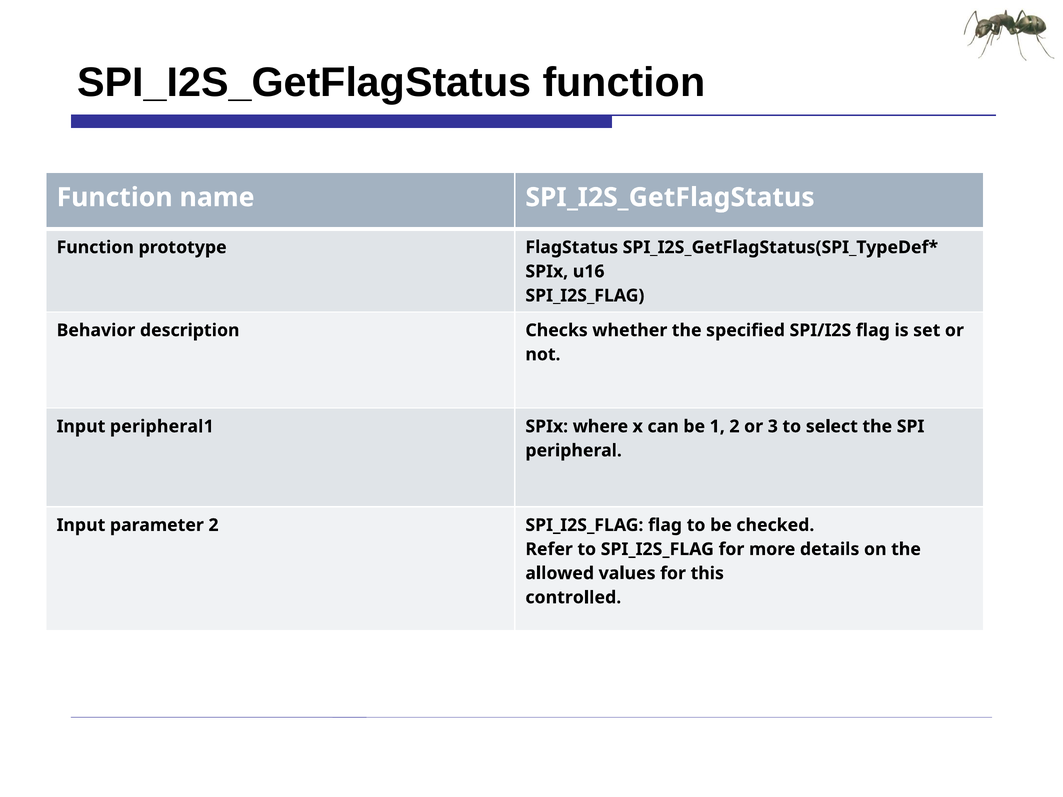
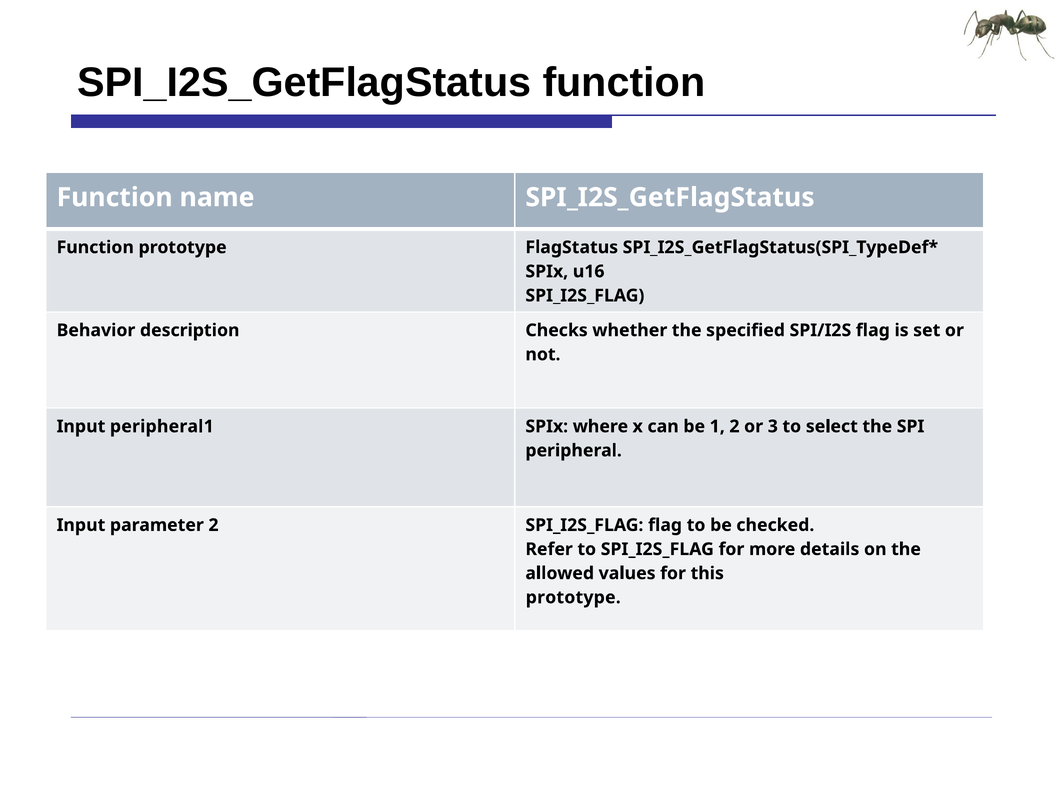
controlled: controlled -> prototype (573, 598)
